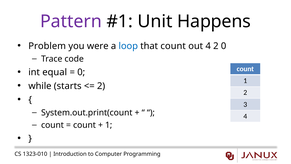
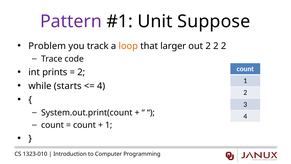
Happens: Happens -> Suppose (214, 21)
were: were -> track (98, 46)
loop colour: blue -> orange (128, 46)
that count: count -> larger (173, 46)
out 4: 4 -> 2 (208, 46)
0: 0 -> 2 (224, 46)
equal: equal -> prints (55, 72)
0: 0 -> 2 (81, 72)
2: 2 -> 4 (101, 86)
